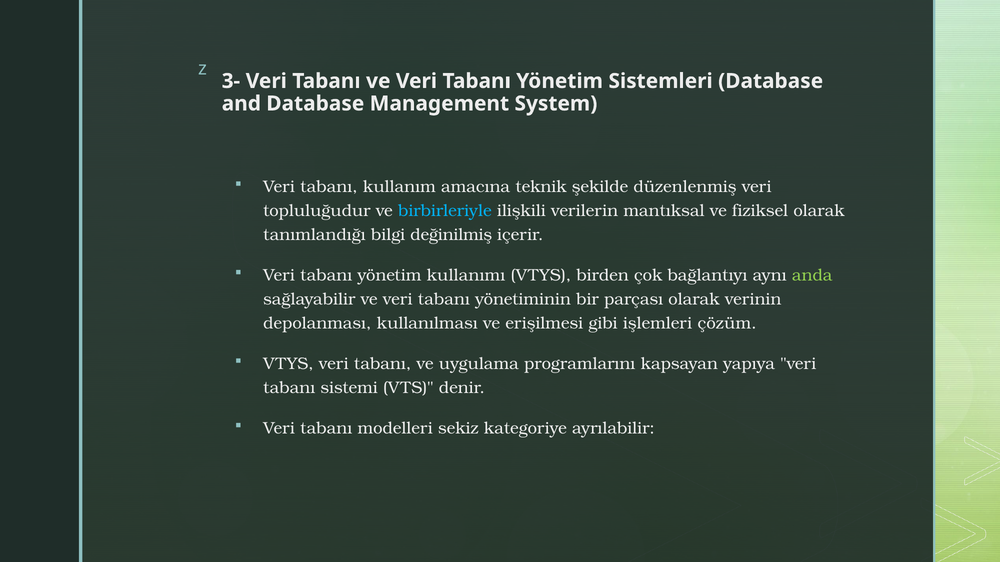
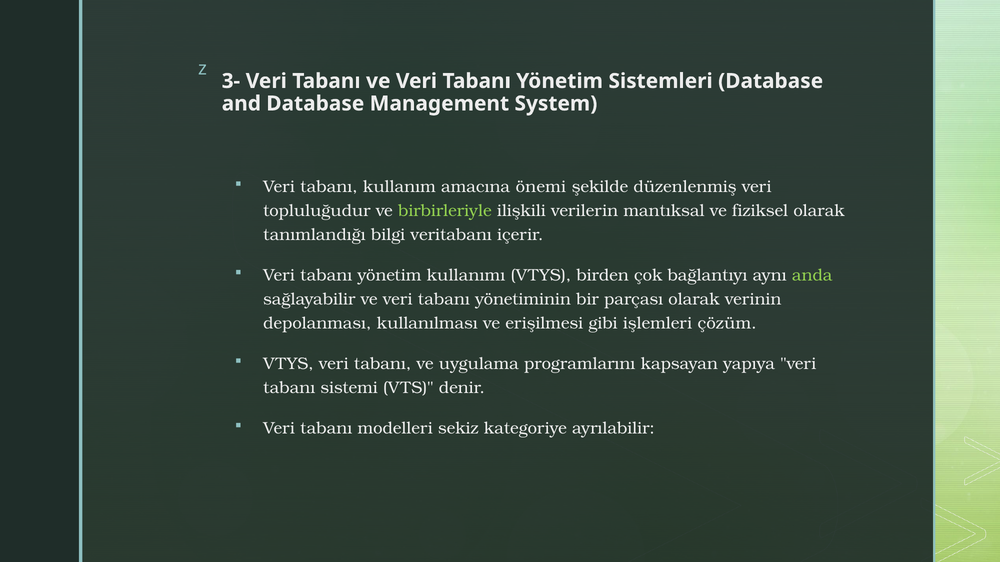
teknik: teknik -> önemi (541, 187)
birbirleriyle colour: light blue -> light green (445, 211)
değinilmiş: değinilmiş -> veritabanı (451, 235)
